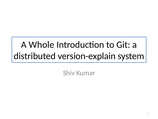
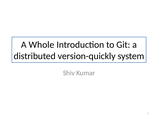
version-explain: version-explain -> version-quickly (87, 56)
